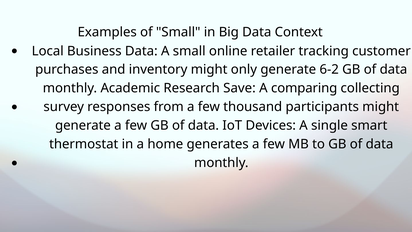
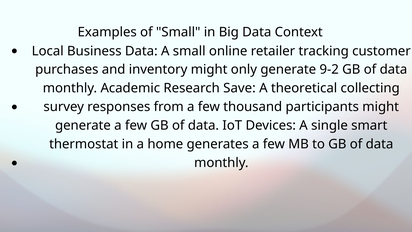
6-2: 6-2 -> 9-2 (329, 70)
comparing: comparing -> theoretical (304, 88)
